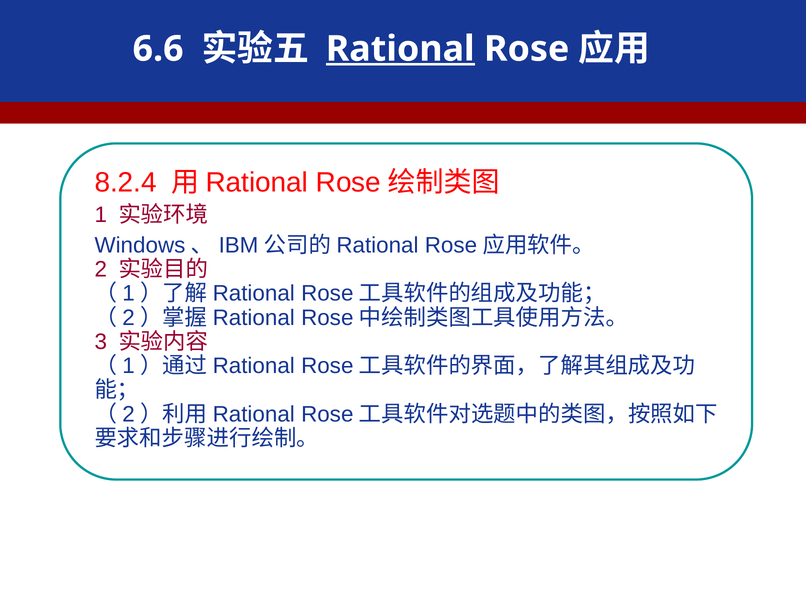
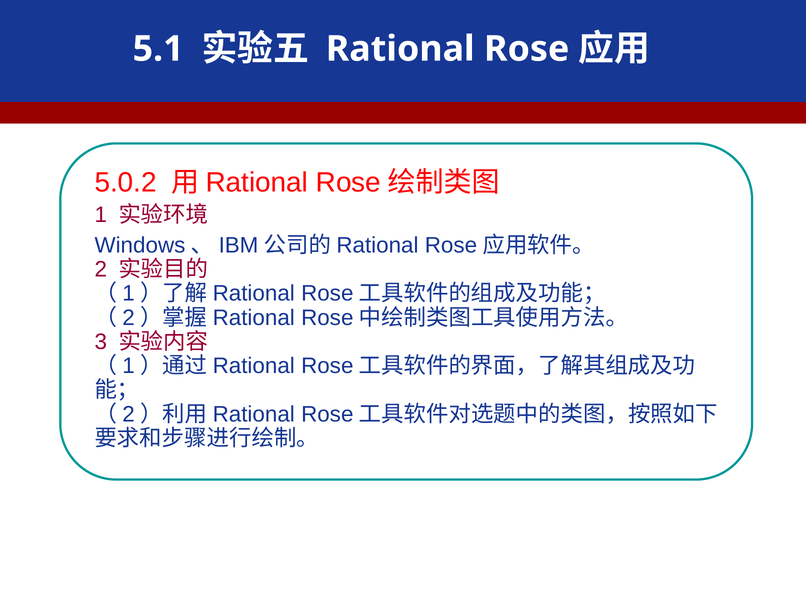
6.6: 6.6 -> 5.1 (158, 49)
Rational underline: present -> none (400, 49)
8.2.4: 8.2.4 -> 5.0.2 (126, 183)
